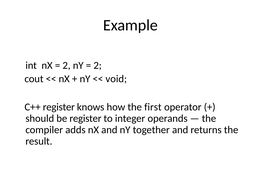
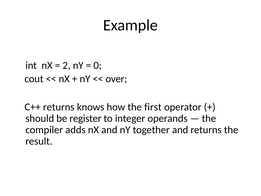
2: 2 -> 0 (98, 65)
void: void -> over (116, 79)
C++ register: register -> returns (59, 107)
